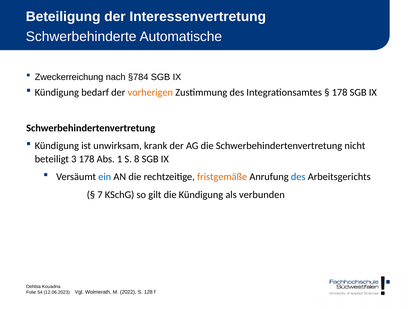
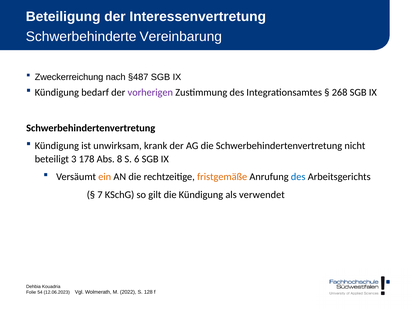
Automatische: Automatische -> Vereinbarung (181, 36)
§784: §784 -> §487 (138, 77)
vorherigen colour: orange -> purple (150, 92)
178: 178 -> 268 (340, 92)
1: 1 -> 8 (120, 159)
8: 8 -> 6 (137, 159)
ein colour: blue -> orange (105, 177)
verbunden: verbunden -> verwendet (262, 195)
